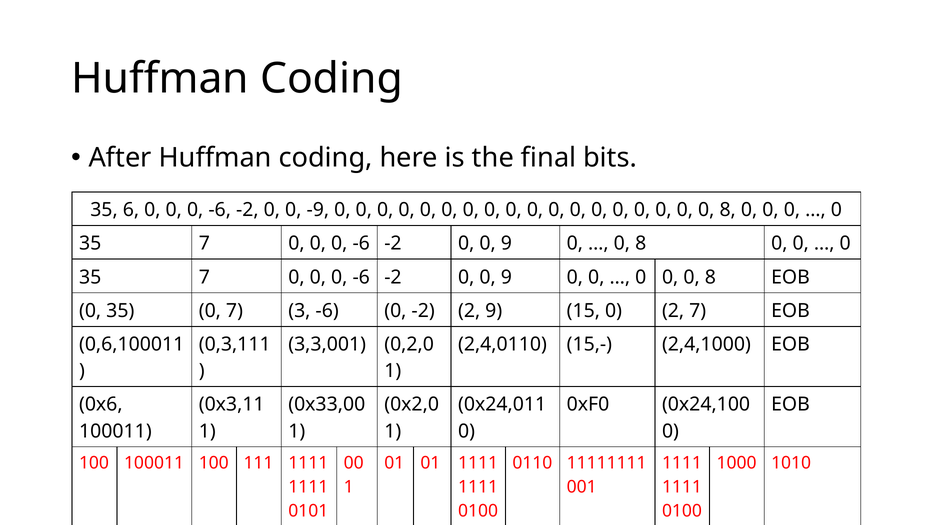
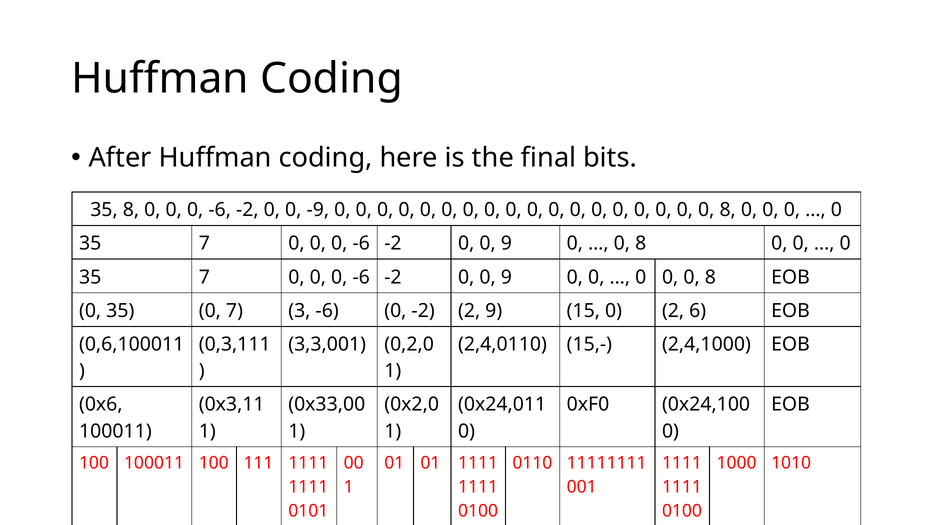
35 6: 6 -> 8 (131, 210)
2 7: 7 -> 6 (698, 311)
